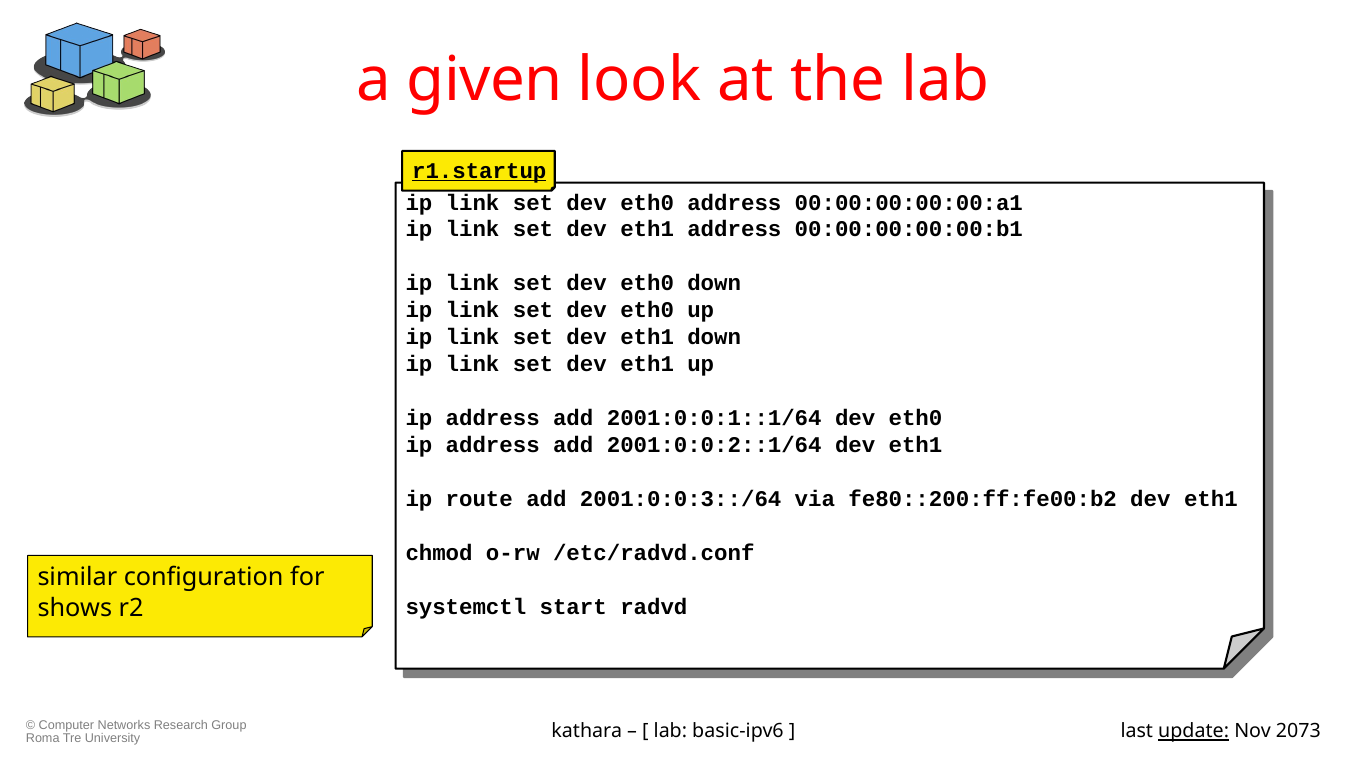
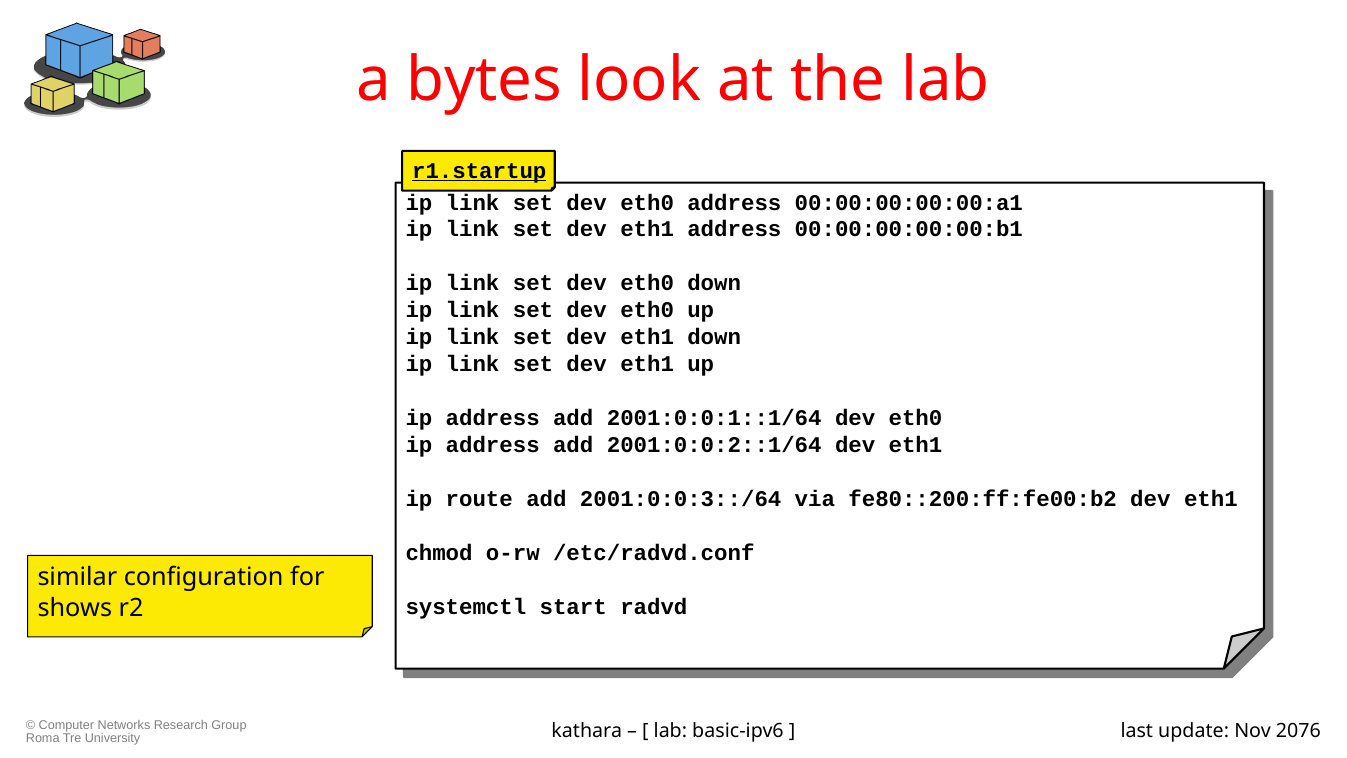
given: given -> bytes (484, 80)
update underline: present -> none (1194, 731)
2073: 2073 -> 2076 (1298, 731)
